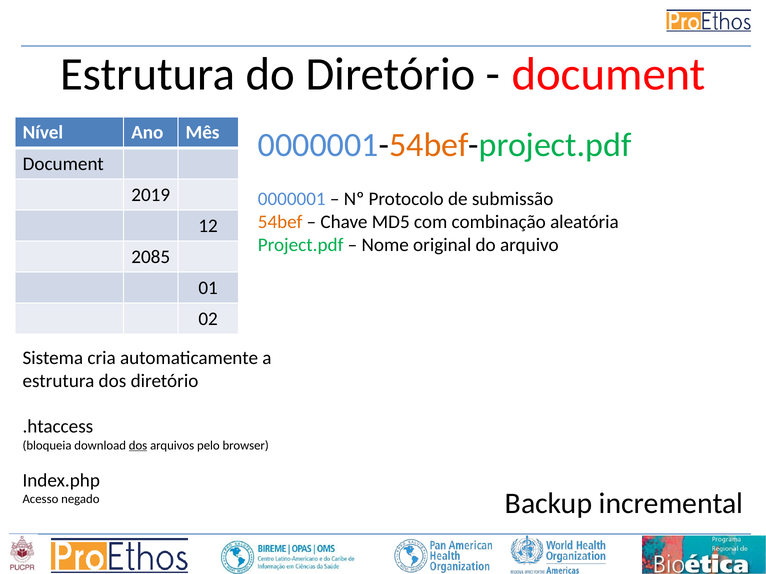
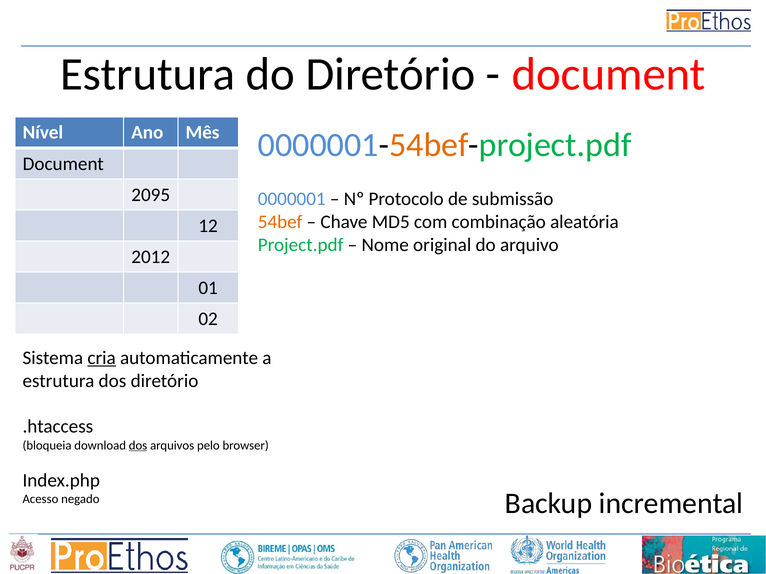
2019: 2019 -> 2095 (151, 195)
2085: 2085 -> 2012 (151, 257)
cria underline: none -> present (102, 358)
